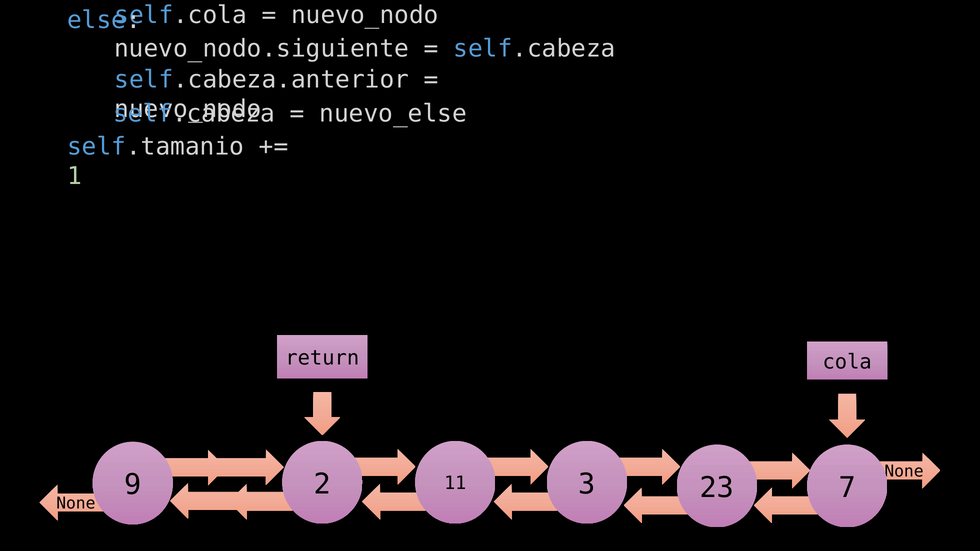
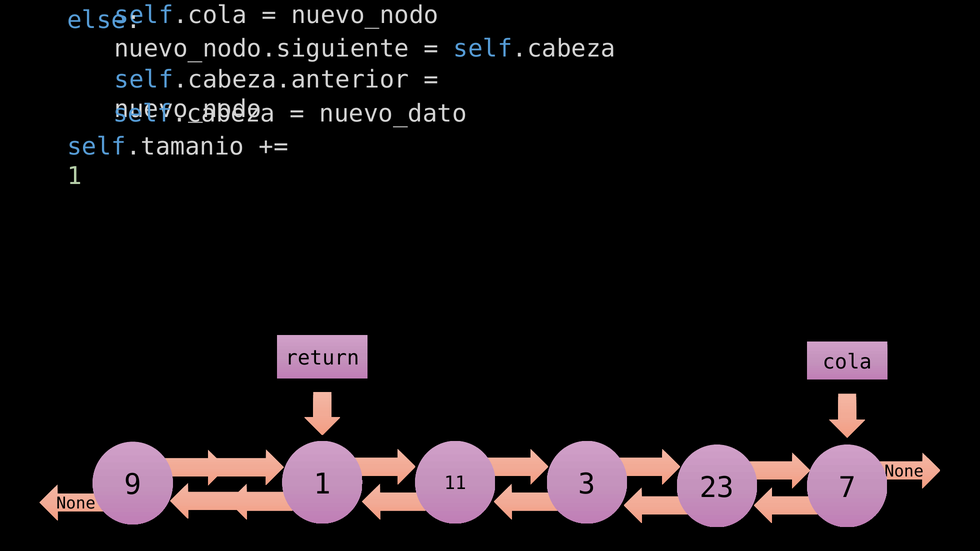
nuevo_else: nuevo_else -> nuevo_dato (393, 114)
9 2: 2 -> 1 (322, 484)
